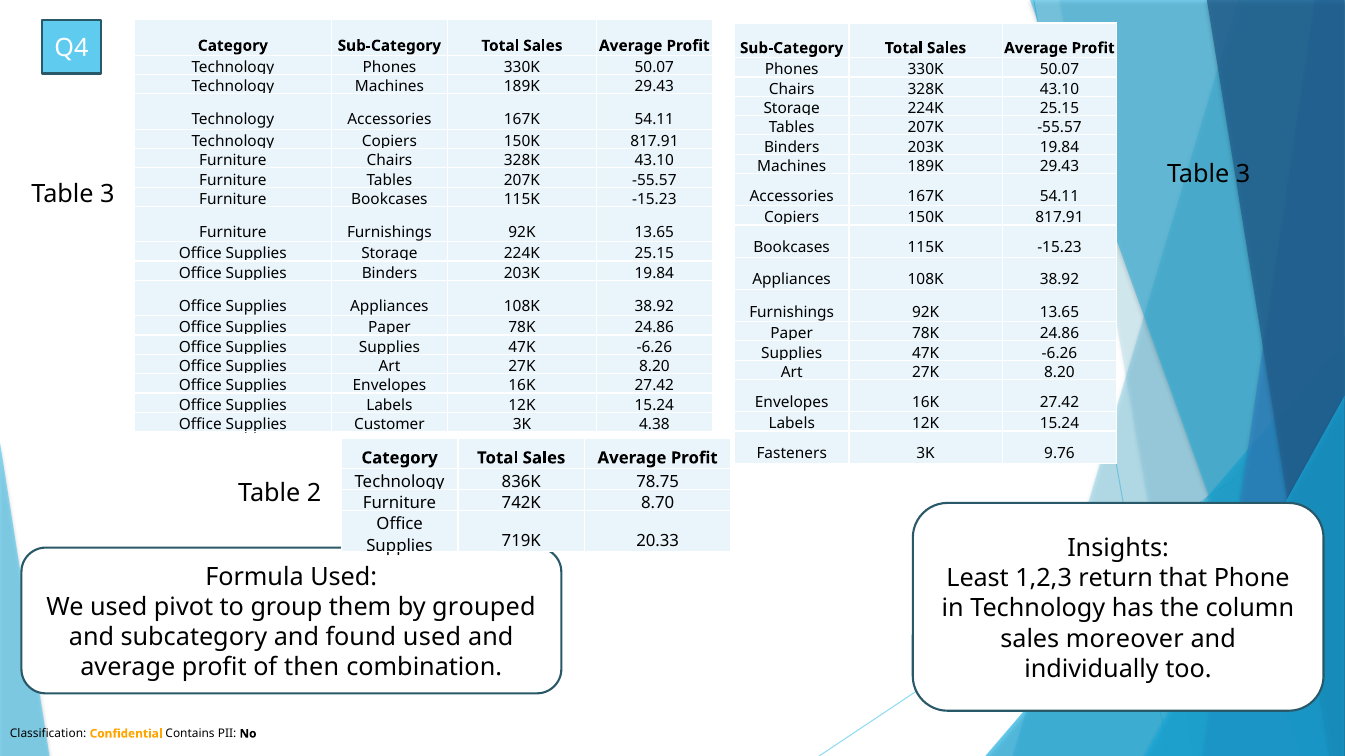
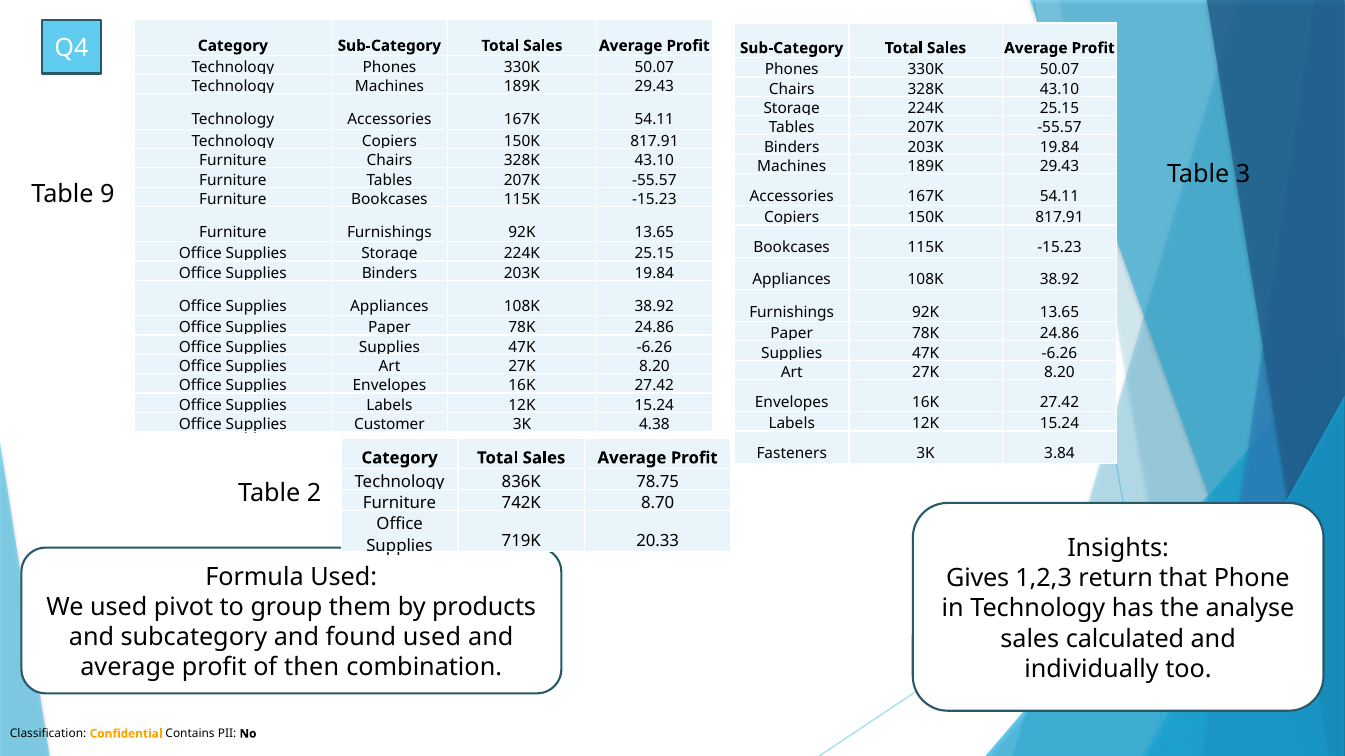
3: 3 -> 9 (107, 195)
9.76: 9.76 -> 3.84 (1059, 454)
Least: Least -> Gives (978, 579)
grouped: grouped -> products (484, 608)
column: column -> analyse (1250, 609)
moreover: moreover -> calculated (1125, 639)
